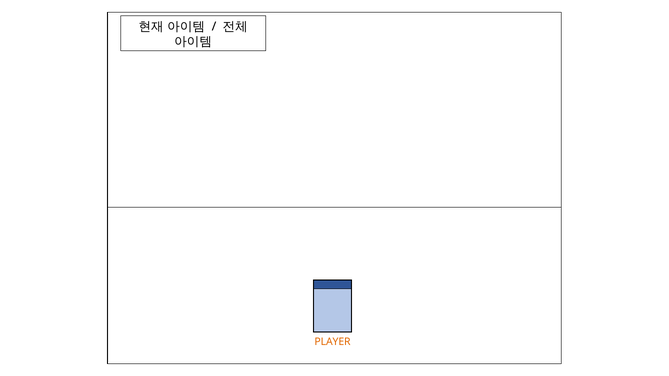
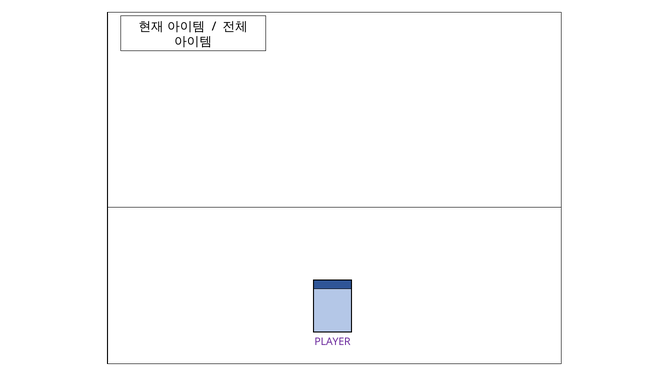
PLAYER colour: orange -> purple (333, 342)
